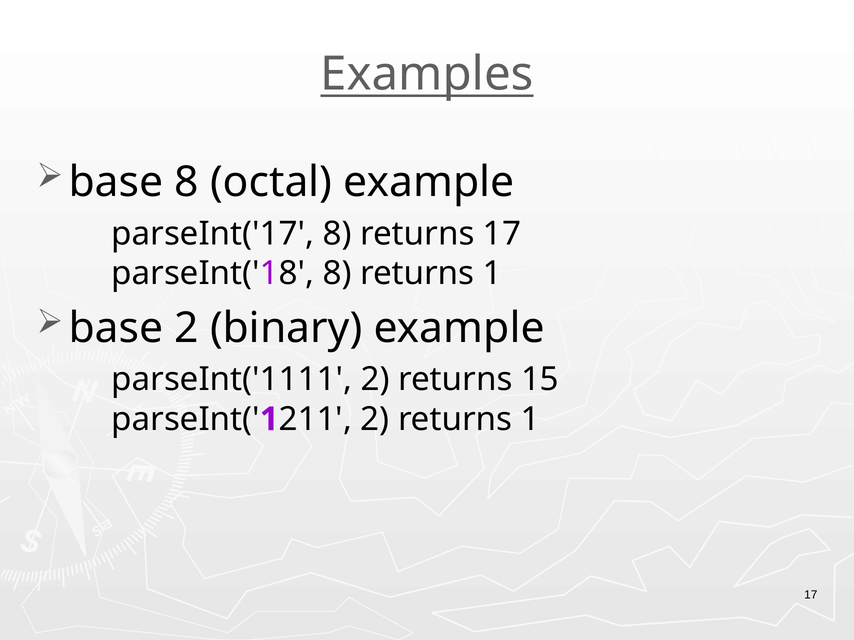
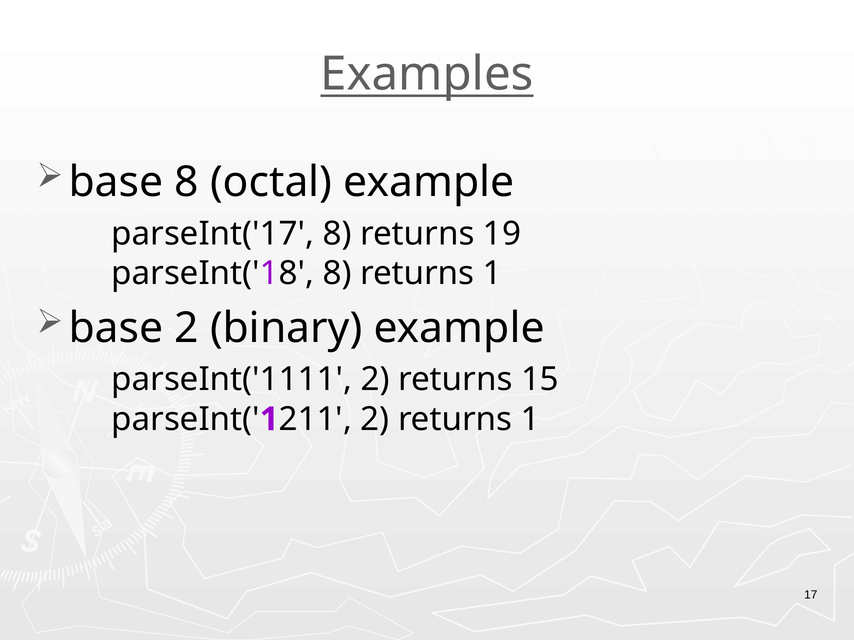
returns 17: 17 -> 19 (502, 234)
